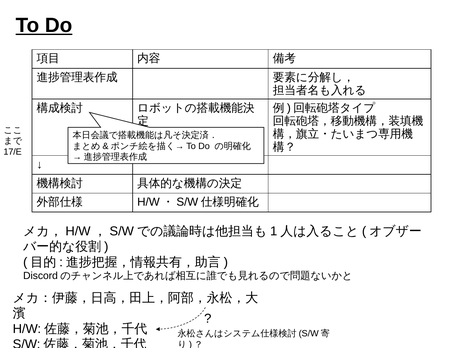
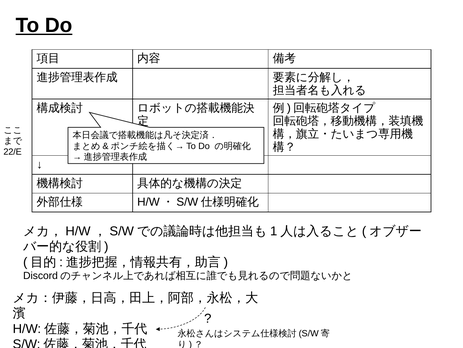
17/E: 17/E -> 22/E (13, 151)
